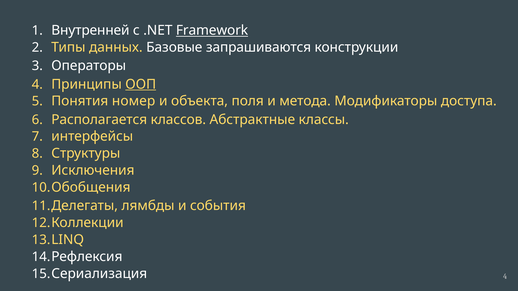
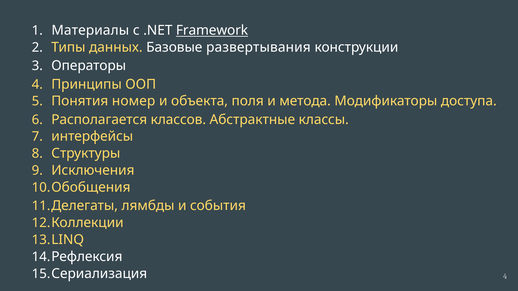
Внутренней: Внутренней -> Материалы (90, 30)
запрашиваются: запрашиваются -> развертывания (258, 47)
ООП underline: present -> none (141, 84)
